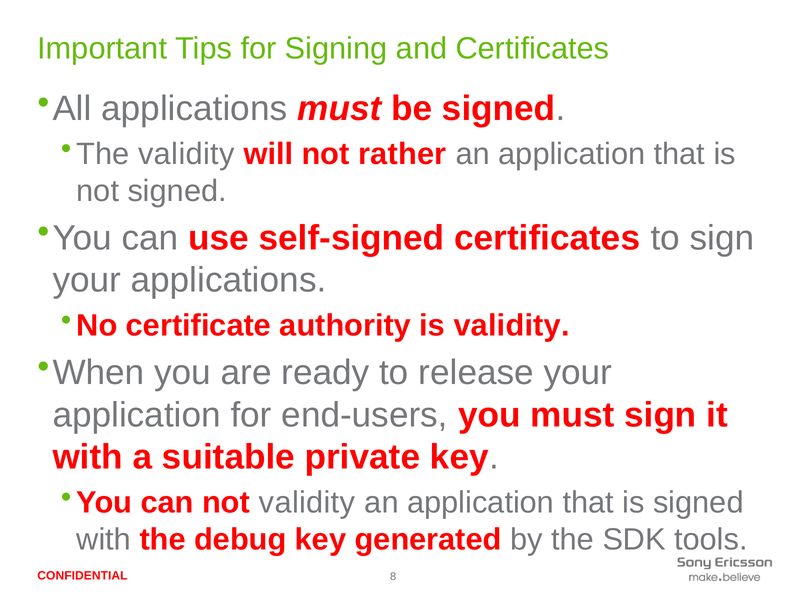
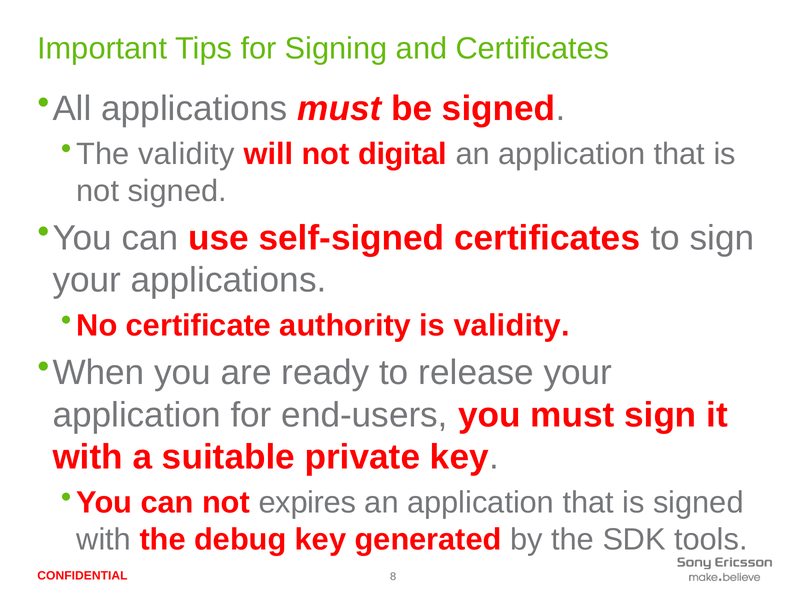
rather: rather -> digital (402, 154)
not validity: validity -> expires (307, 503)
